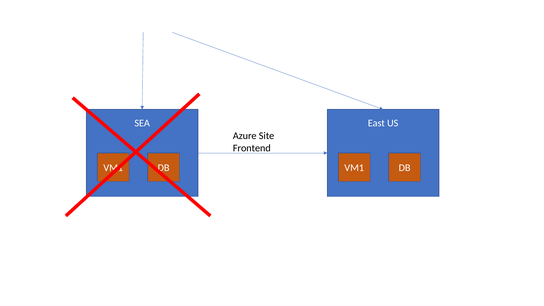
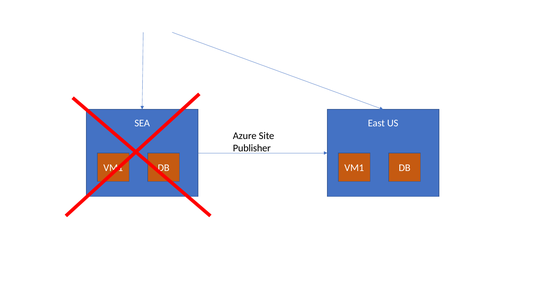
Frontend: Frontend -> Publisher (252, 148)
